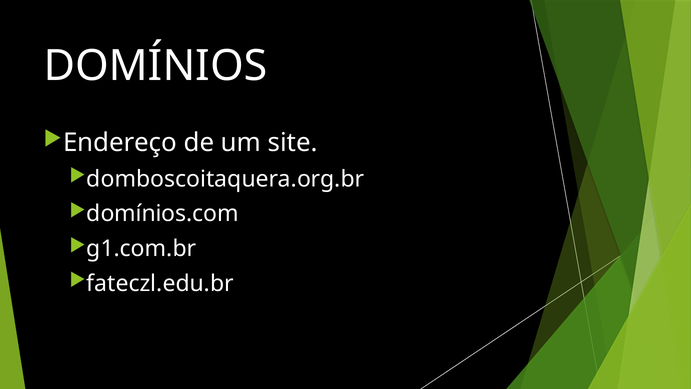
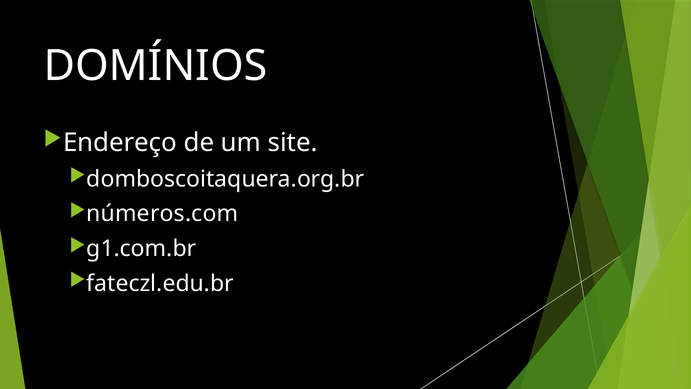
domínios.com: domínios.com -> números.com (162, 214)
